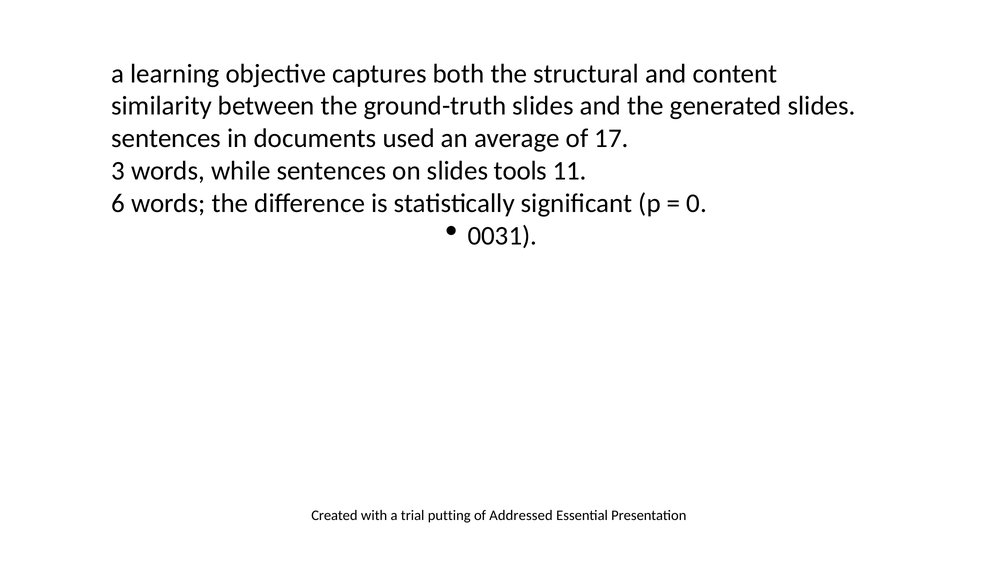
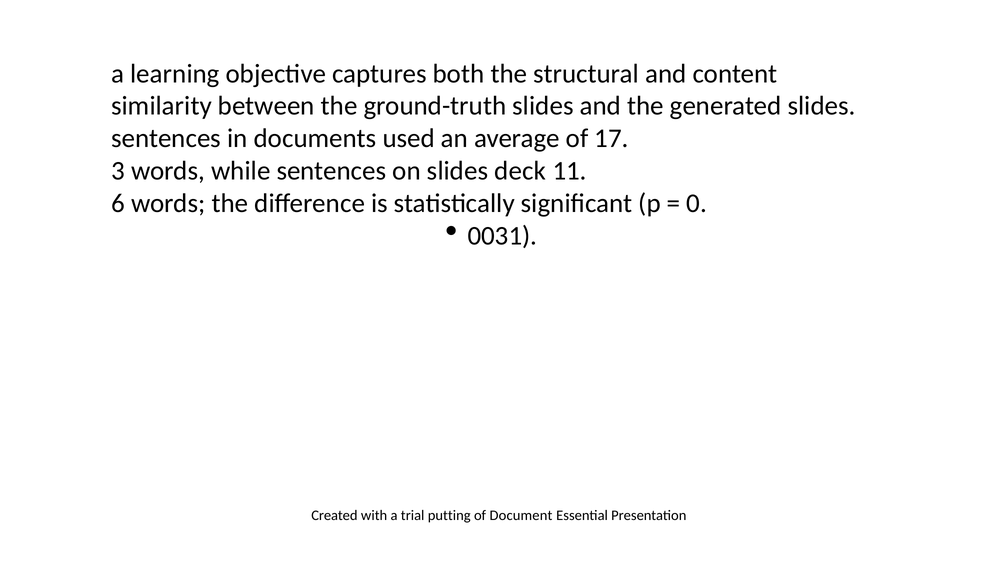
tools: tools -> deck (520, 171)
Addressed: Addressed -> Document (521, 516)
